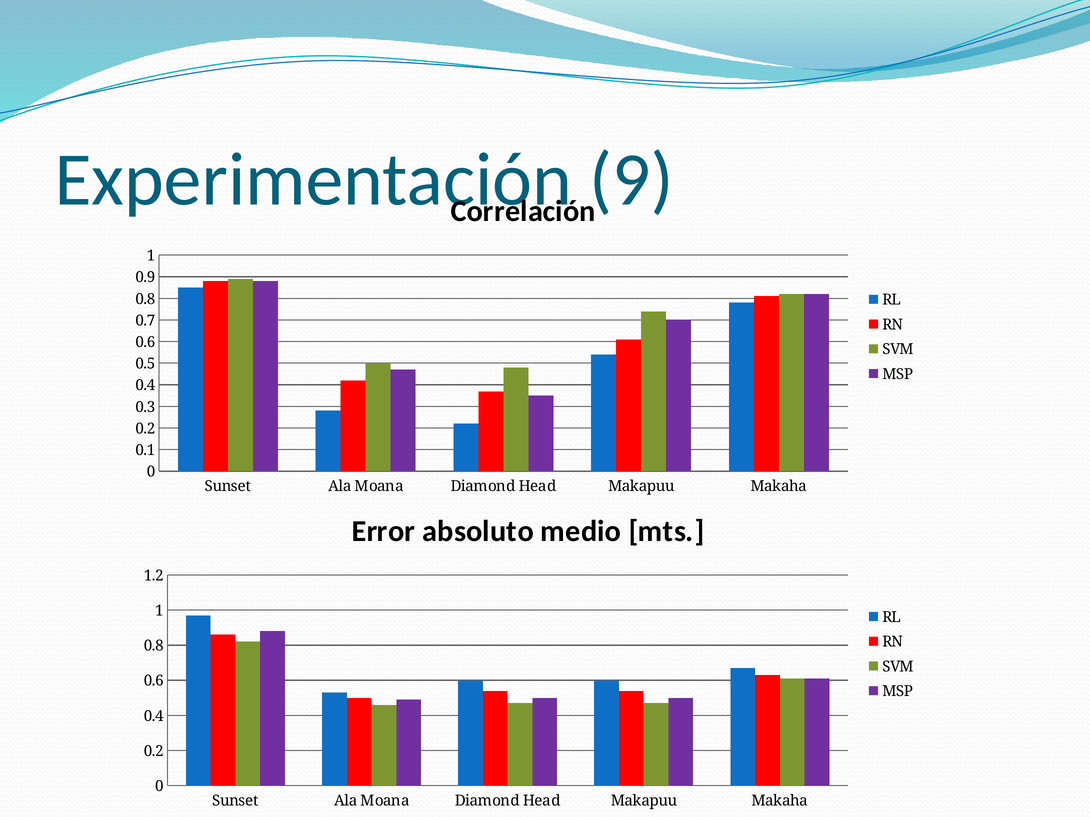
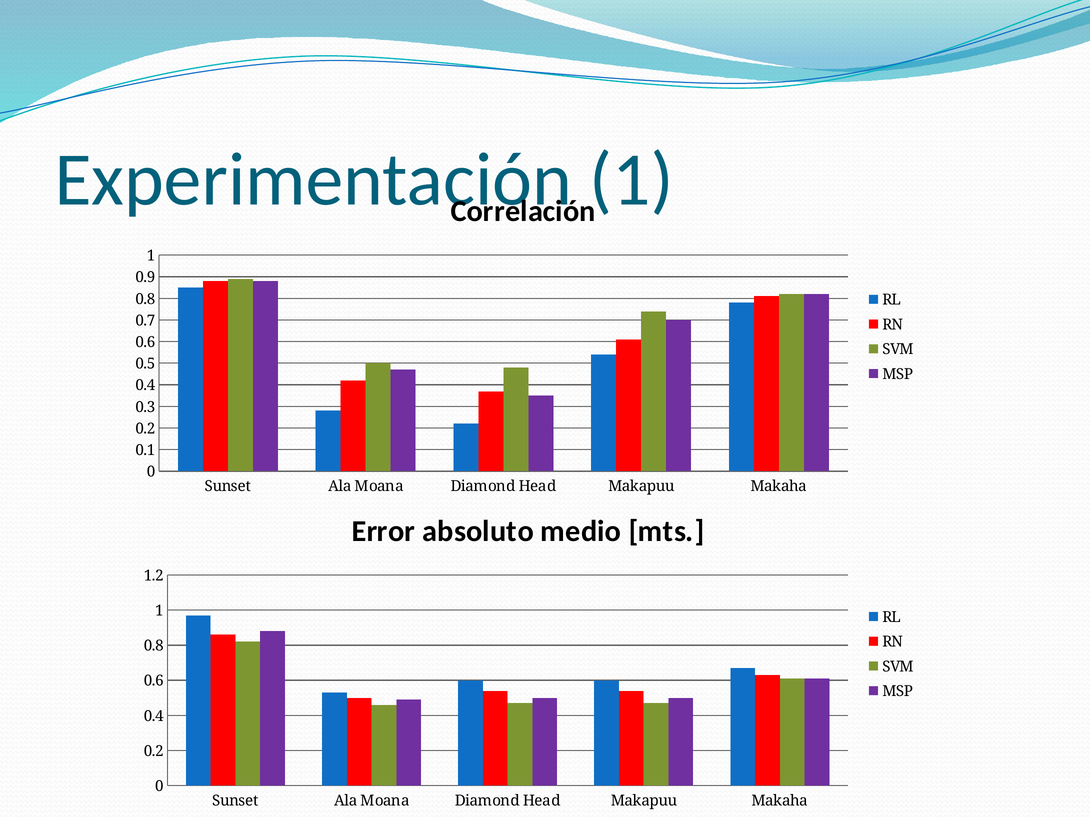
9: 9 -> 1 (631, 180)
